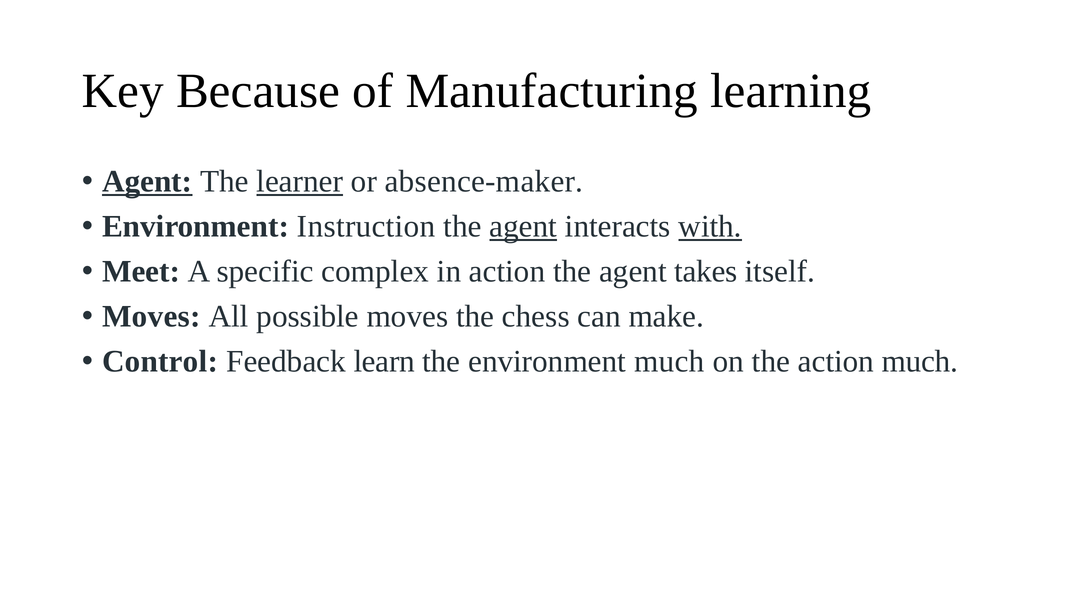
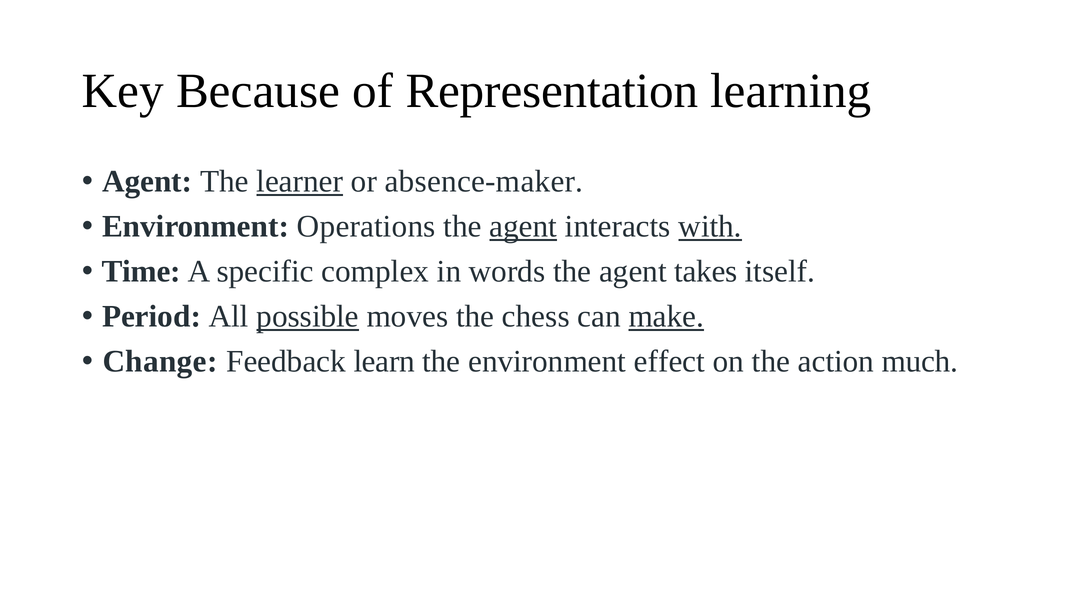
Manufacturing: Manufacturing -> Representation (552, 91)
Agent underline: present -> none (147, 182)
Instruction: Instruction -> Operations (366, 227)
Meet: Meet -> Time (141, 272)
in action: action -> words (507, 272)
Moves: Moves -> Period (152, 317)
possible underline: none -> present (308, 317)
make underline: none -> present (666, 317)
Control: Control -> Change (160, 362)
environment much: much -> effect (669, 362)
